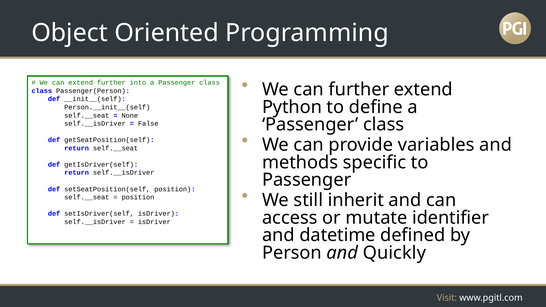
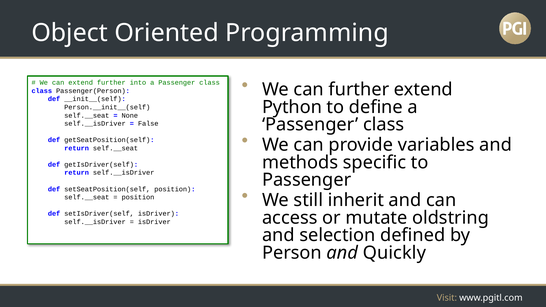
identifier: identifier -> oldstring (450, 218)
datetime: datetime -> selection (337, 235)
